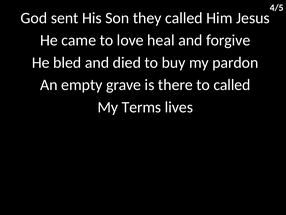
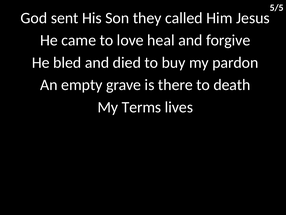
4/5: 4/5 -> 5/5 (277, 8)
to called: called -> death (232, 85)
